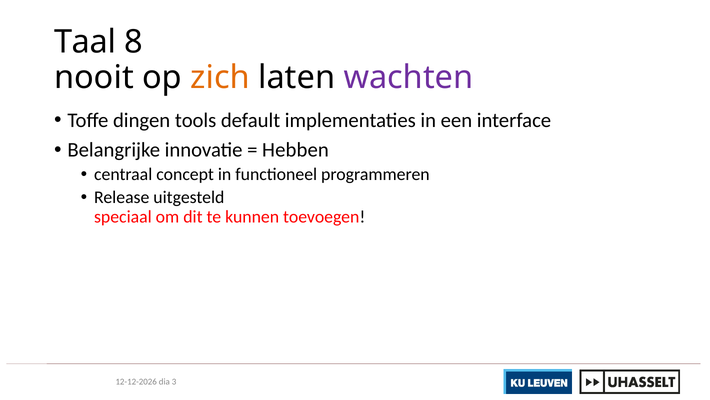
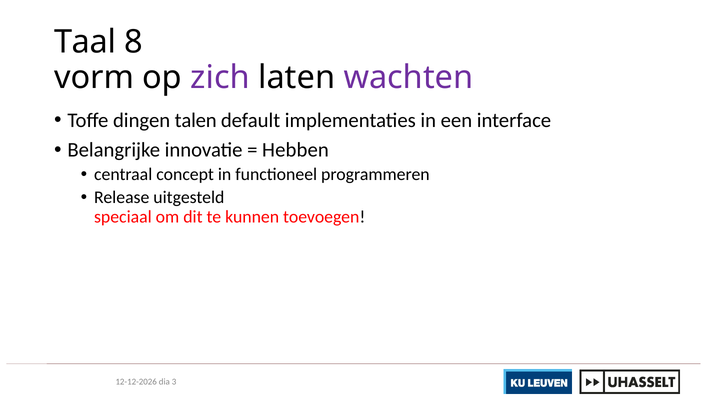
nooit: nooit -> vorm (94, 77)
zich colour: orange -> purple (220, 77)
tools: tools -> talen (196, 120)
